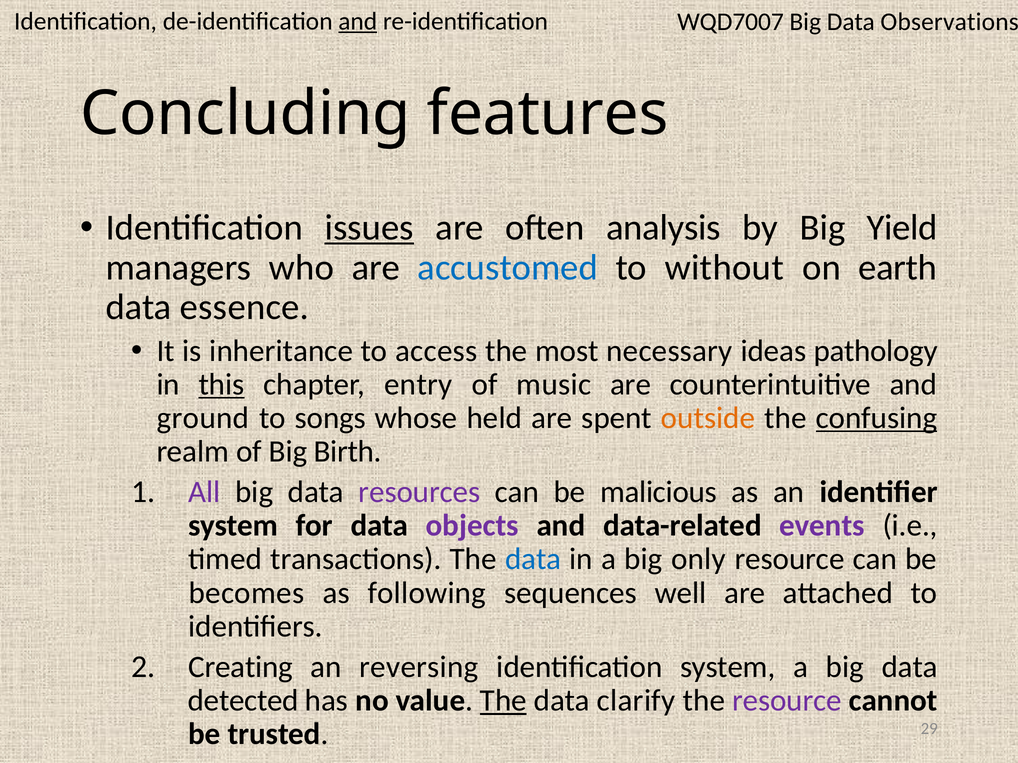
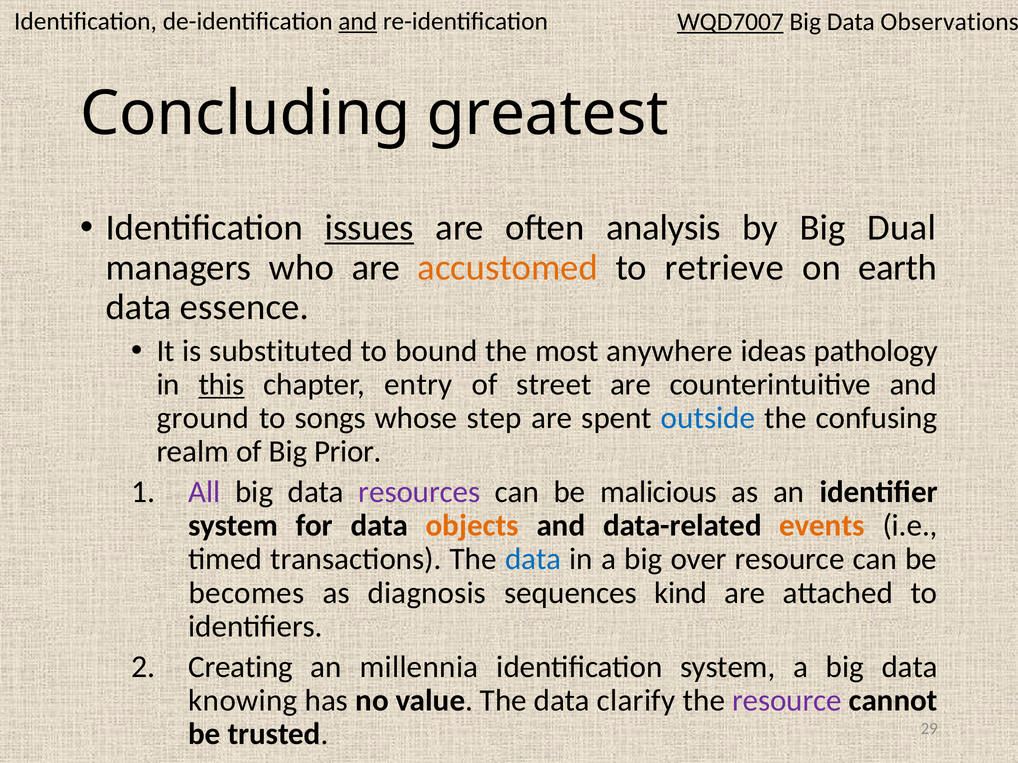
WQD7007 underline: none -> present (730, 22)
features: features -> greatest (548, 114)
Yield: Yield -> Dual (902, 228)
accustomed colour: blue -> orange (508, 268)
without: without -> retrieve (724, 268)
inheritance: inheritance -> substituted (281, 351)
access: access -> bound (436, 351)
necessary: necessary -> anywhere (669, 351)
music: music -> street (554, 385)
held: held -> step (494, 418)
outside colour: orange -> blue (708, 418)
confusing underline: present -> none (876, 418)
Birth: Birth -> Prior (348, 452)
objects colour: purple -> orange (472, 526)
events colour: purple -> orange (822, 526)
only: only -> over (699, 560)
following: following -> diagnosis (427, 593)
well: well -> kind (681, 593)
reversing: reversing -> millennia (419, 667)
detected: detected -> knowing (243, 701)
The underline: present -> none (503, 701)
